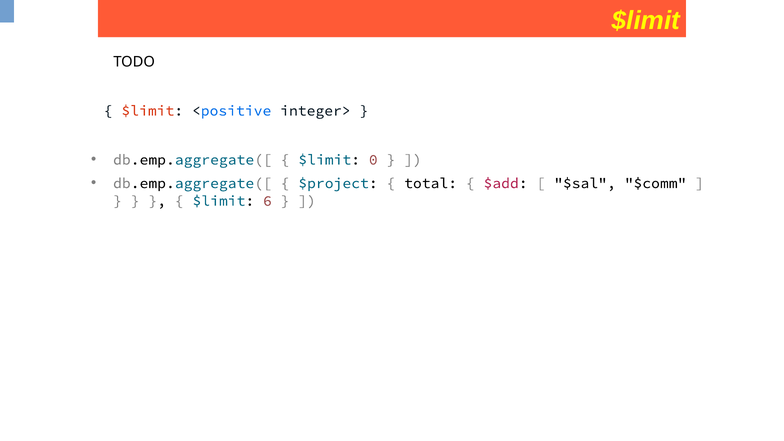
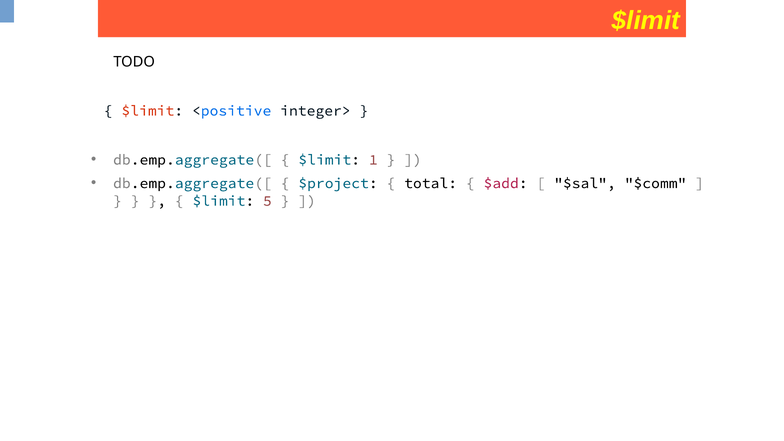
0: 0 -> 1 (373, 160)
6: 6 -> 5 (267, 201)
